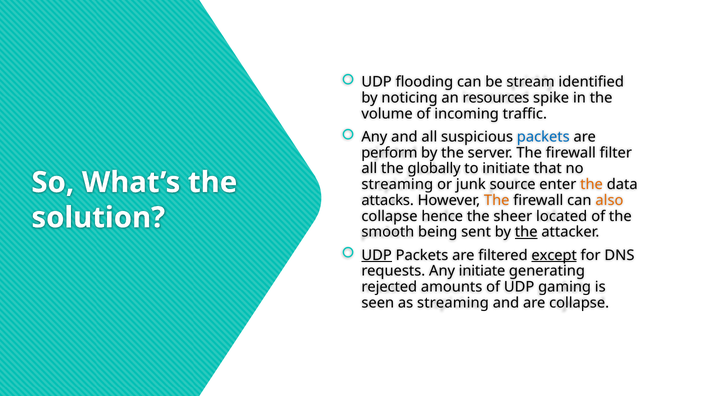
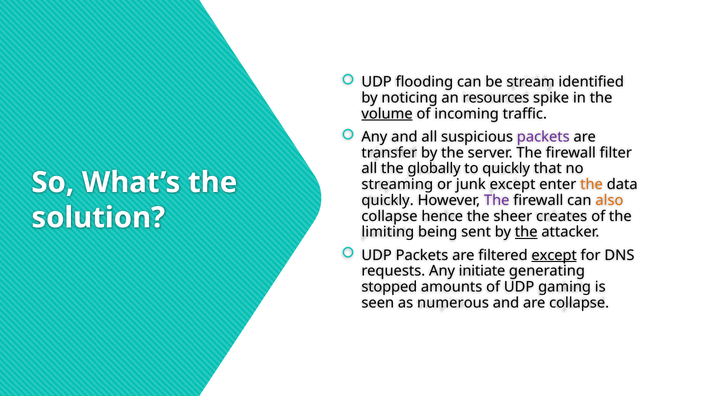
volume underline: none -> present (387, 114)
packets colour: blue -> purple (543, 137)
perform: perform -> transfer (389, 153)
to initiate: initiate -> quickly (506, 169)
junk source: source -> except (513, 185)
attacks: attacks -> quickly (388, 201)
The colour: orange -> purple (497, 201)
located: located -> creates (562, 217)
smooth: smooth -> limiting (388, 232)
UDP underline: present -> none (377, 256)
rejected: rejected -> stopped (389, 287)
as streaming: streaming -> numerous (453, 303)
